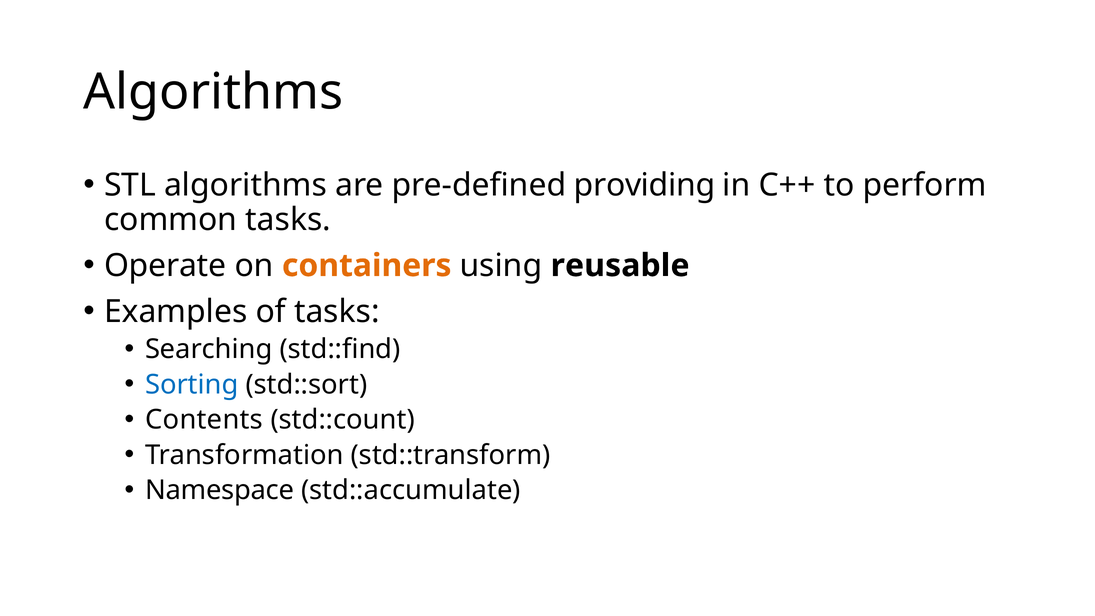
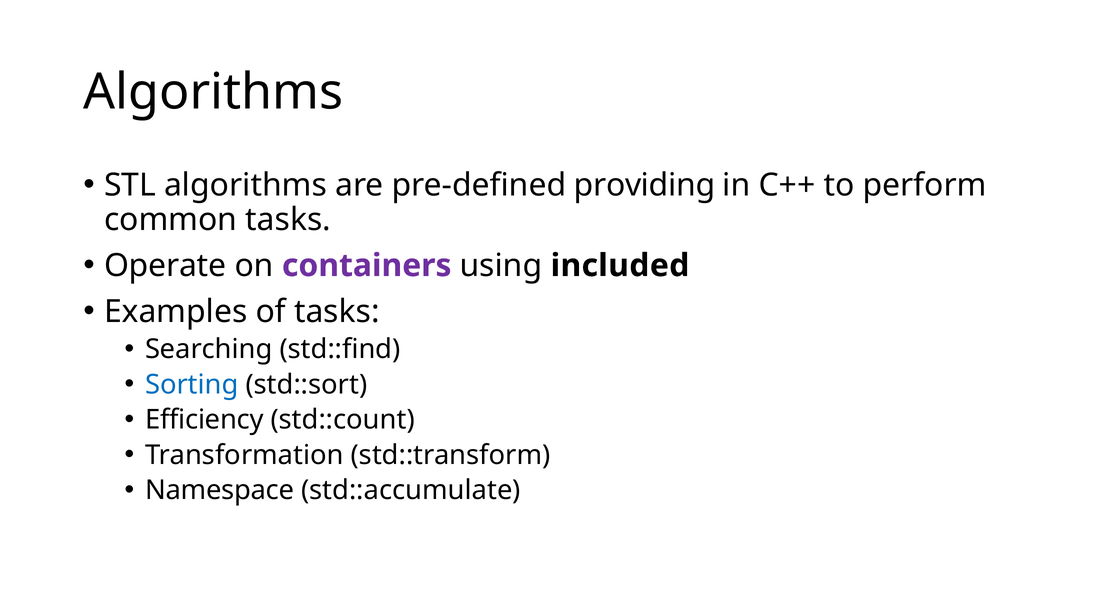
containers colour: orange -> purple (367, 266)
reusable: reusable -> included (620, 266)
Contents: Contents -> Efficiency (204, 420)
